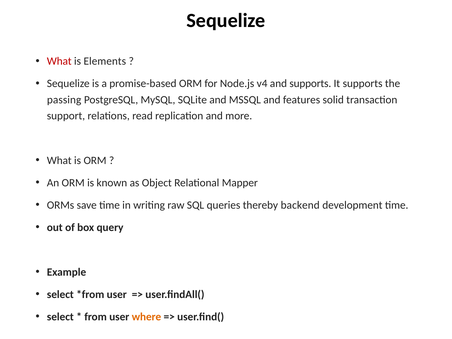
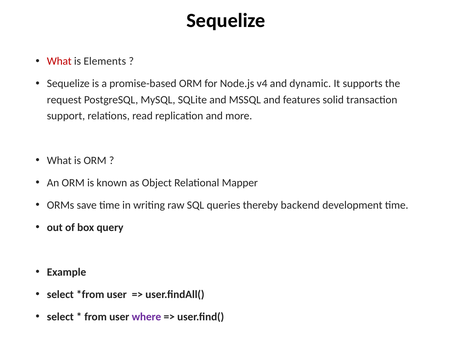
and supports: supports -> dynamic (310, 84)
passing: passing -> request (64, 100)
where colour: orange -> purple (146, 317)
